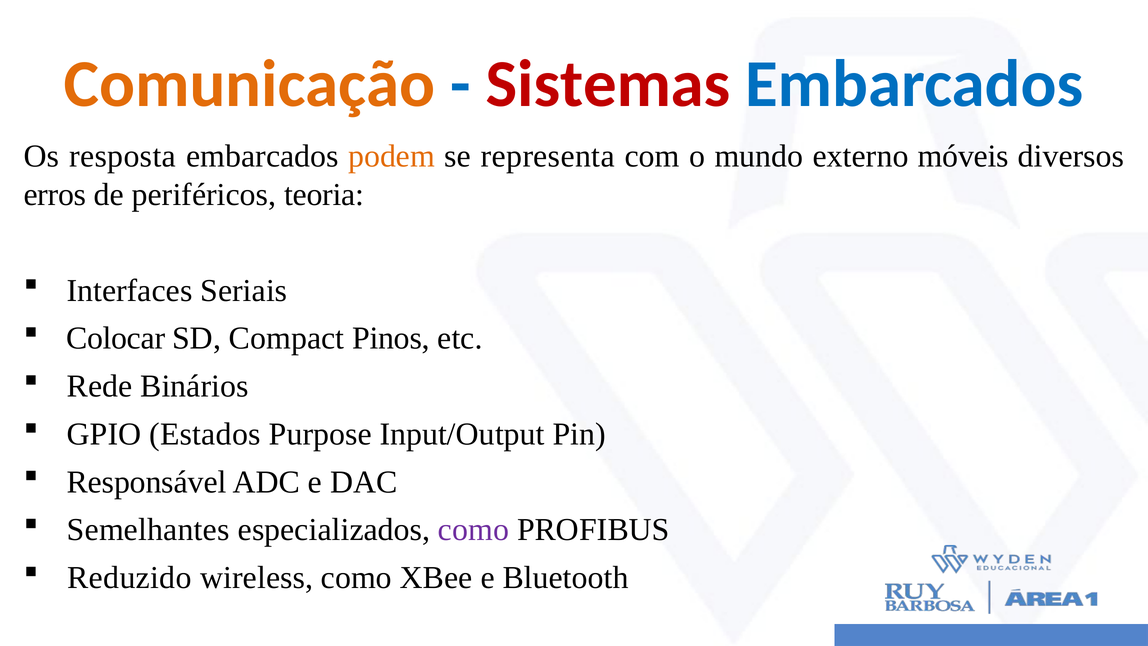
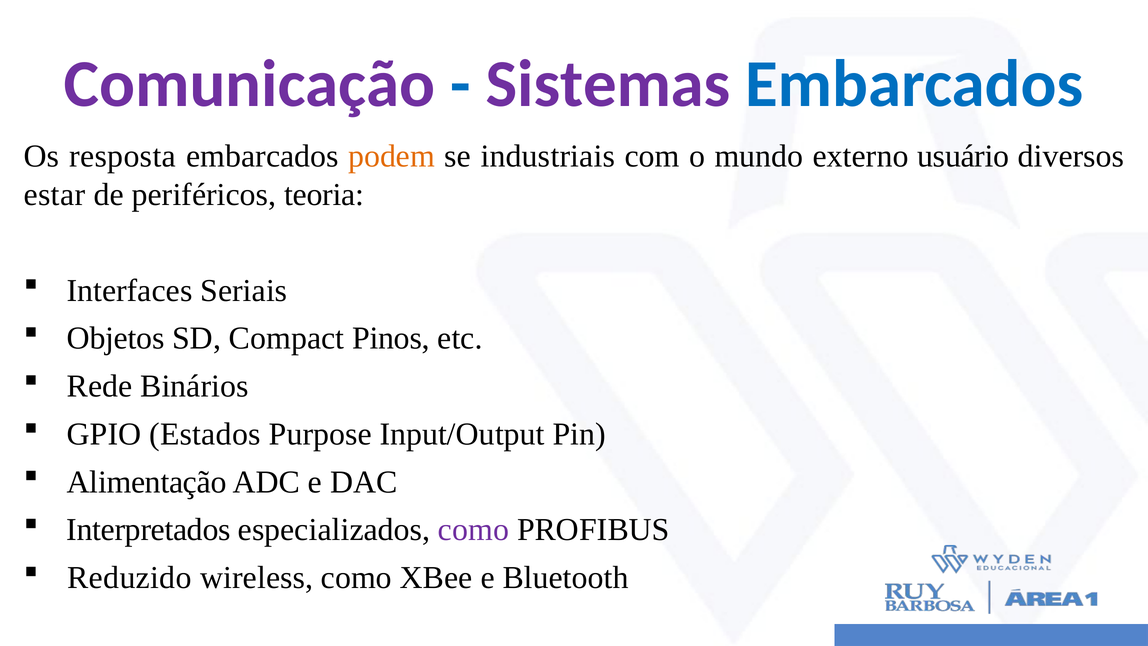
Comunicação colour: orange -> purple (250, 84)
Sistemas colour: red -> purple (608, 84)
representa: representa -> industriais (548, 156)
móveis: móveis -> usuário (963, 156)
erros: erros -> estar (54, 195)
Colocar: Colocar -> Objetos (116, 338)
Responsável: Responsável -> Alimentação (147, 482)
Semelhantes: Semelhantes -> Interpretados (148, 530)
